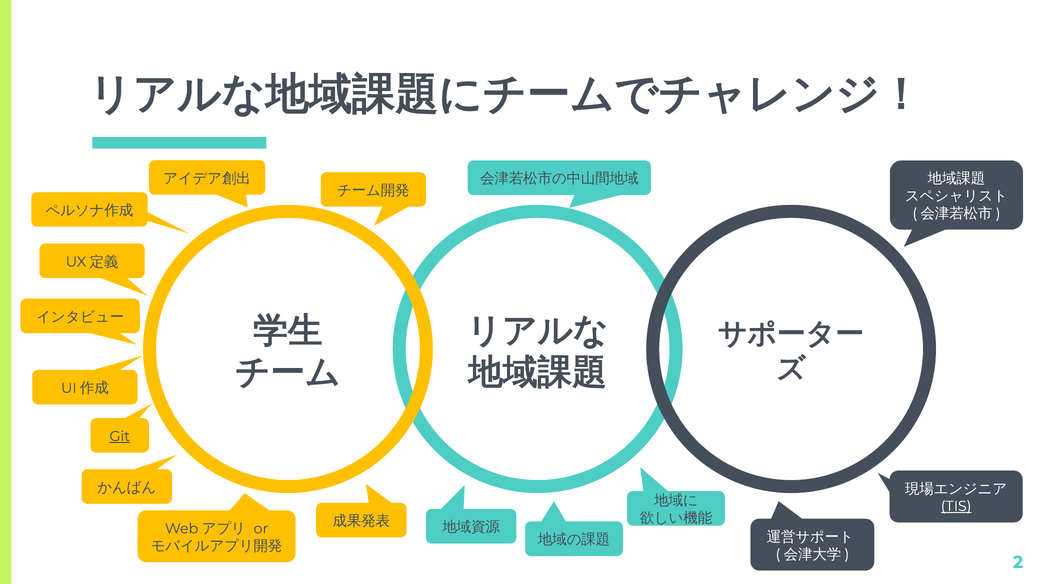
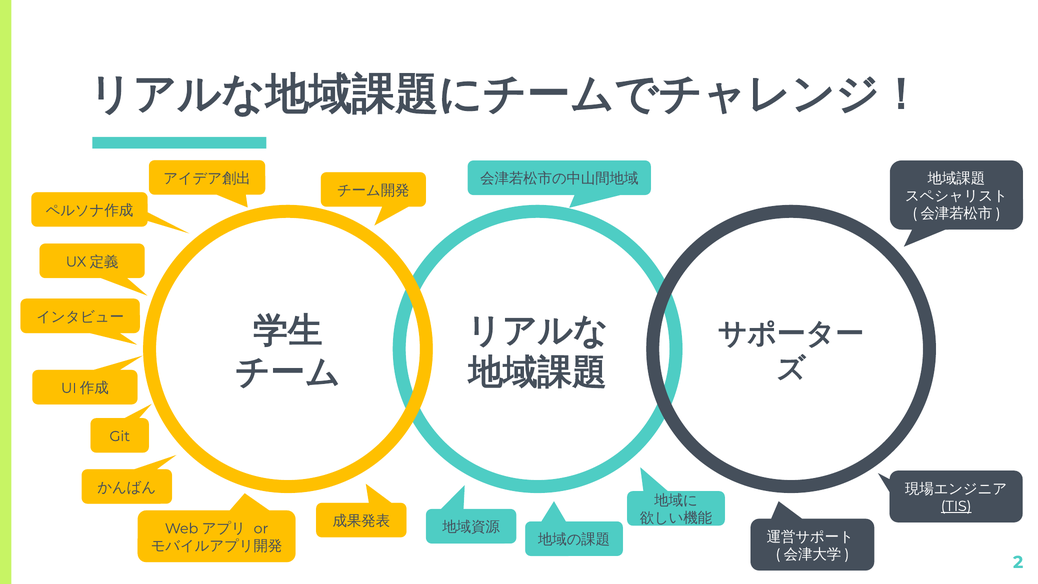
Git underline: present -> none (120, 436)
